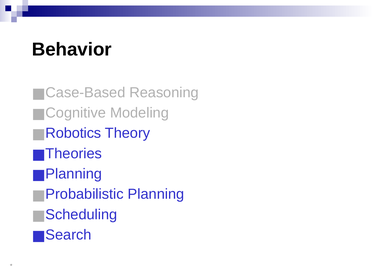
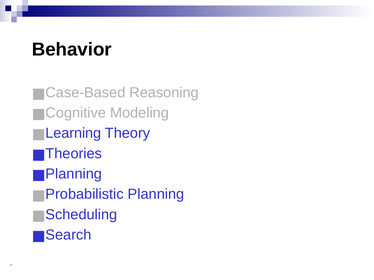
Robotics: Robotics -> Learning (73, 133)
